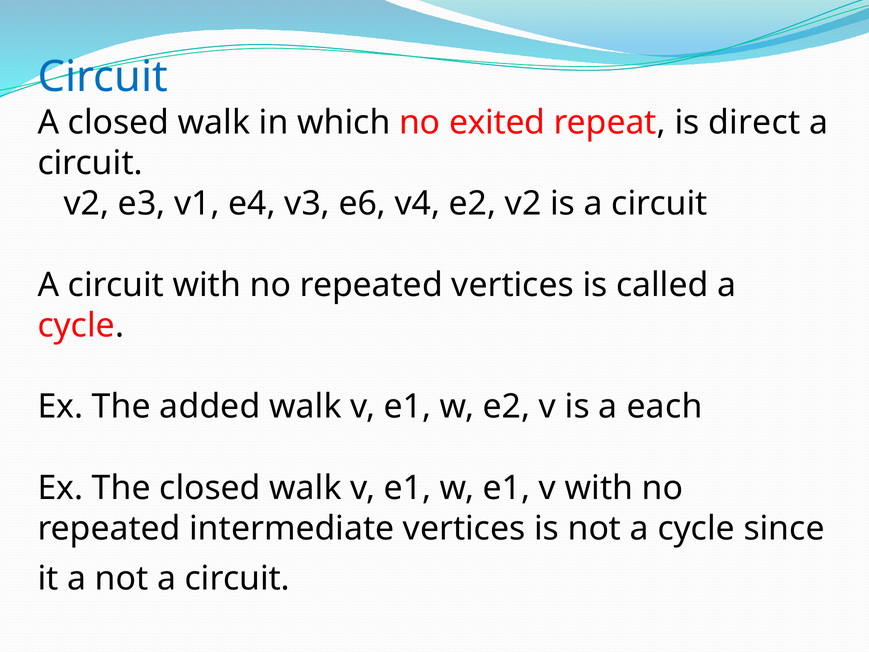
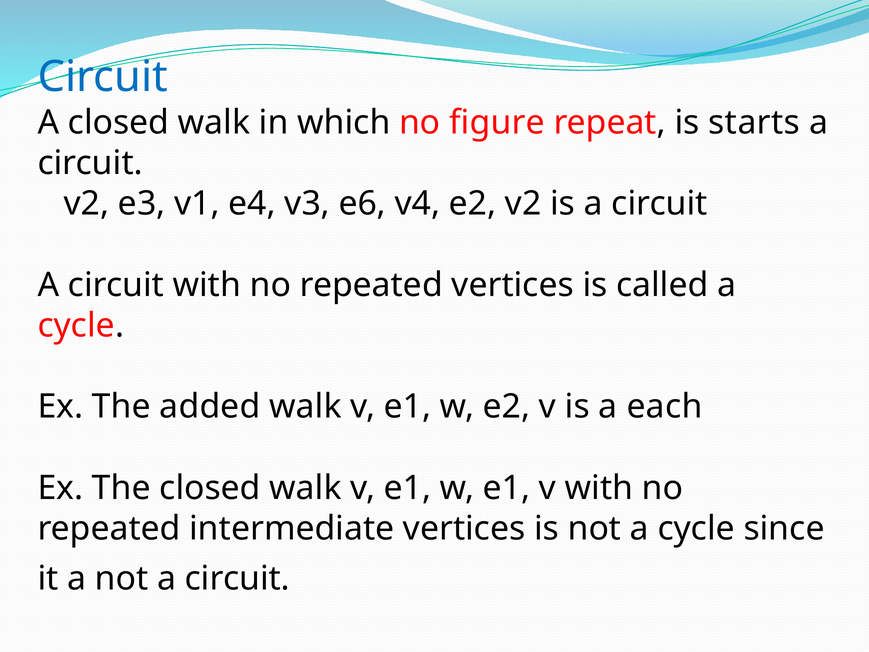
exited: exited -> figure (497, 123)
direct: direct -> starts (754, 123)
